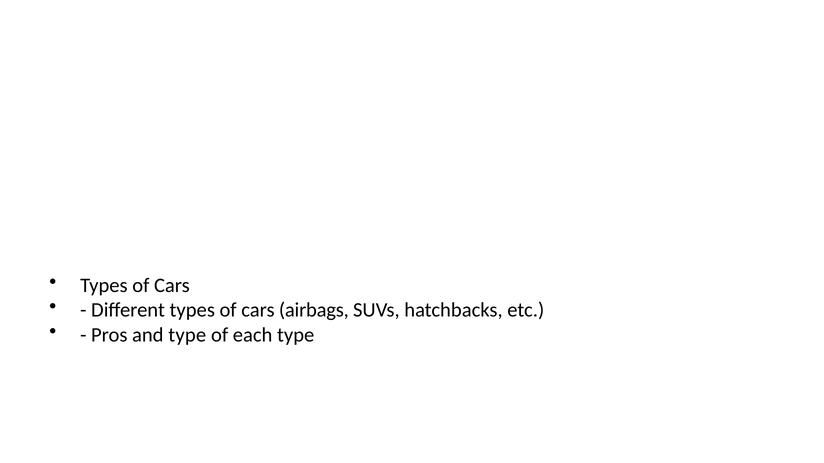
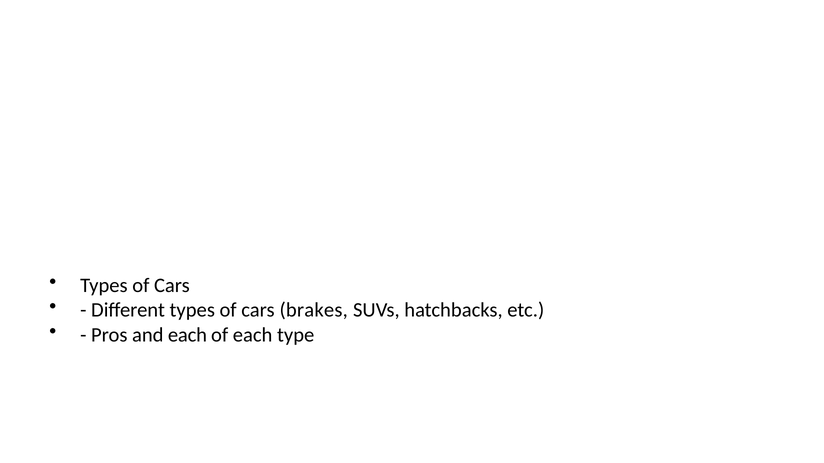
airbags: airbags -> brakes (314, 310)
and type: type -> each (187, 335)
